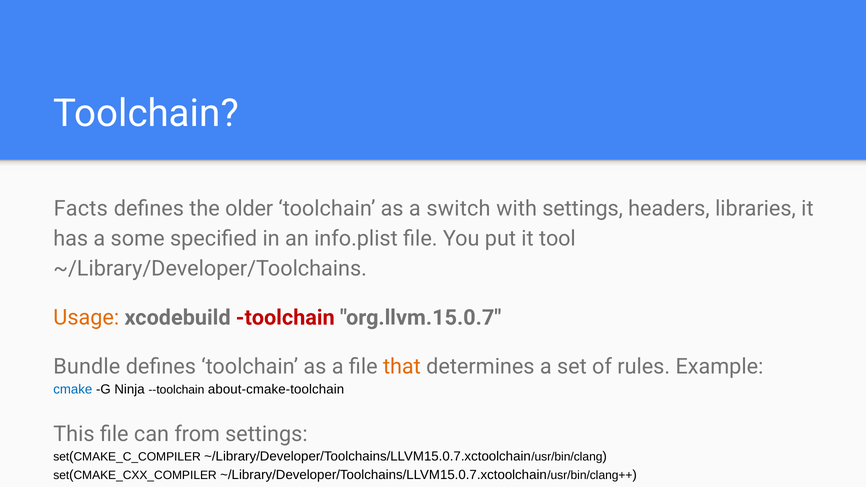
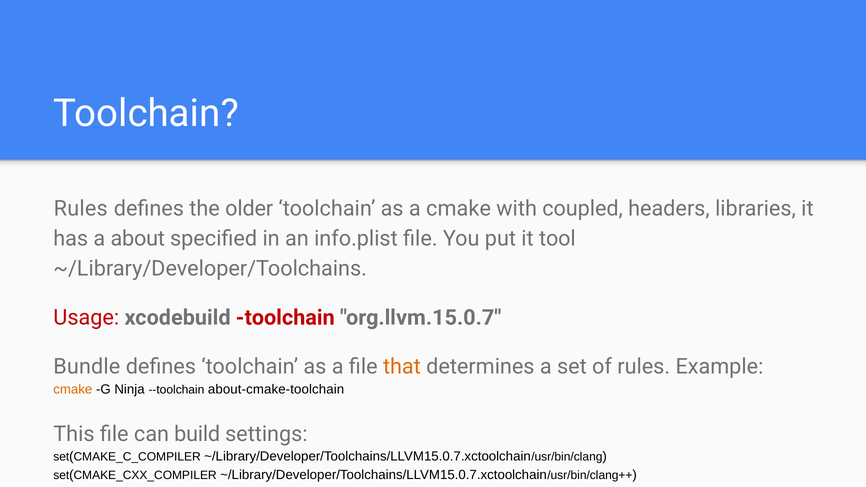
Facts: Facts -> Rules (81, 209)
a switch: switch -> cmake (459, 209)
with settings: settings -> coupled (583, 209)
some: some -> about (138, 239)
Usage colour: orange -> red (86, 318)
cmake colour: blue -> orange (73, 389)
from: from -> build (197, 434)
